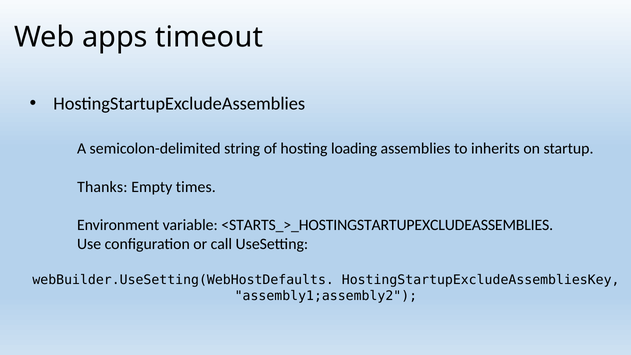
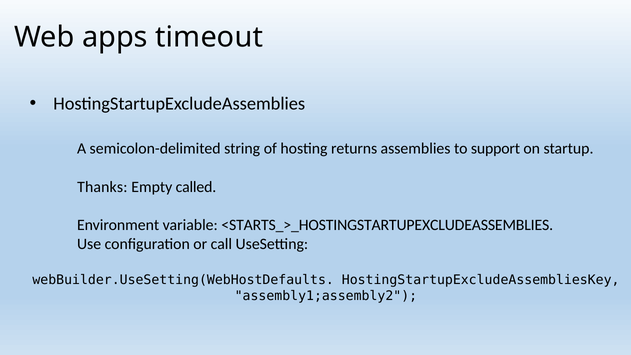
loading: loading -> returns (354, 149)
inherits: inherits -> support (496, 149)
times: times -> called (196, 187)
